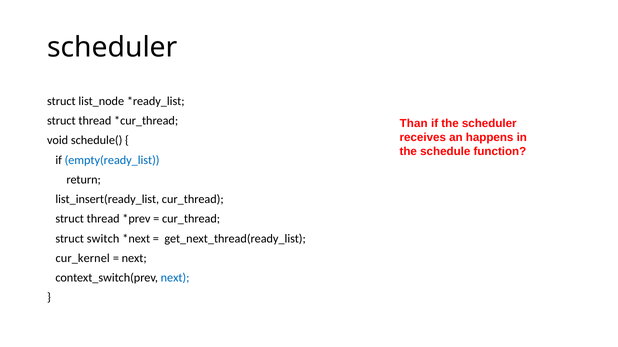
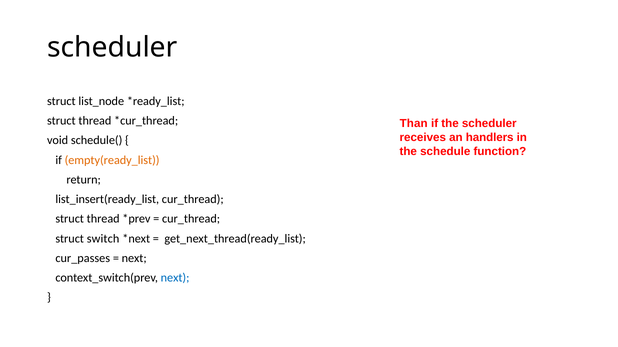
happens: happens -> handlers (490, 138)
empty(ready_list colour: blue -> orange (112, 160)
cur_kernel: cur_kernel -> cur_passes (83, 259)
